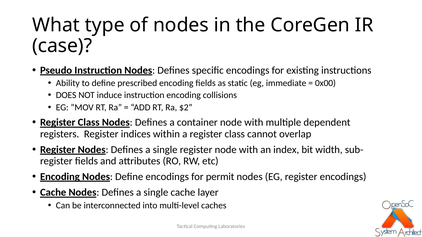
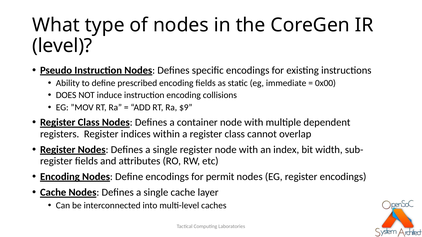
case: case -> level (62, 46)
$2: $2 -> $9 (186, 108)
